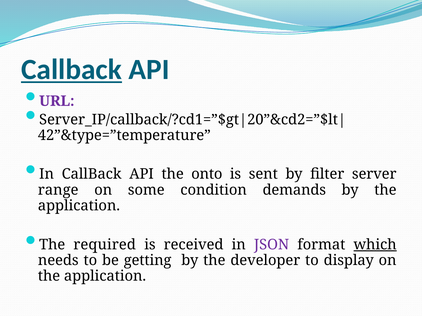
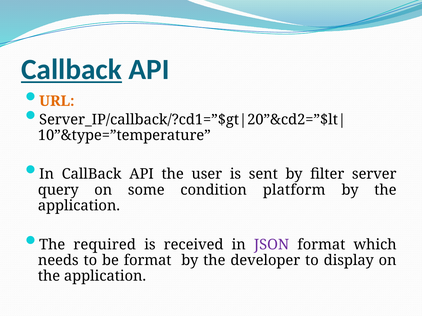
URL colour: purple -> orange (57, 101)
42”&type=”temperature: 42”&type=”temperature -> 10”&type=”temperature (124, 136)
onto: onto -> user (207, 174)
range: range -> query (58, 190)
demands: demands -> platform (294, 190)
which underline: present -> none (375, 245)
be getting: getting -> format (148, 261)
